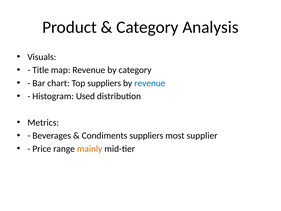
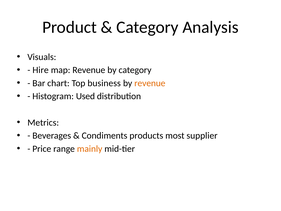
Title: Title -> Hire (41, 70)
Top suppliers: suppliers -> business (104, 83)
revenue colour: blue -> orange (150, 83)
Condiments suppliers: suppliers -> products (146, 136)
